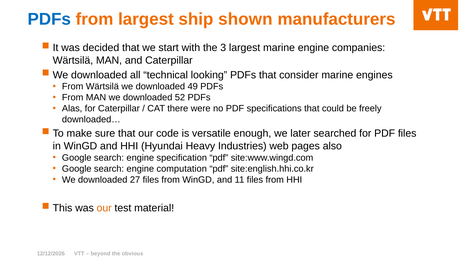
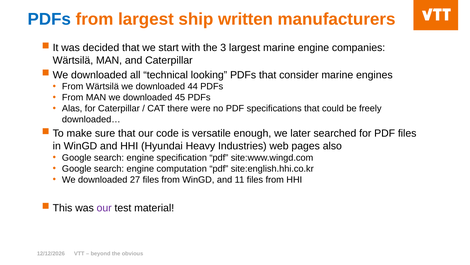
shown: shown -> written (245, 19)
49: 49 -> 44 (193, 86)
52: 52 -> 45 (180, 97)
our colour: orange -> purple (104, 208)
